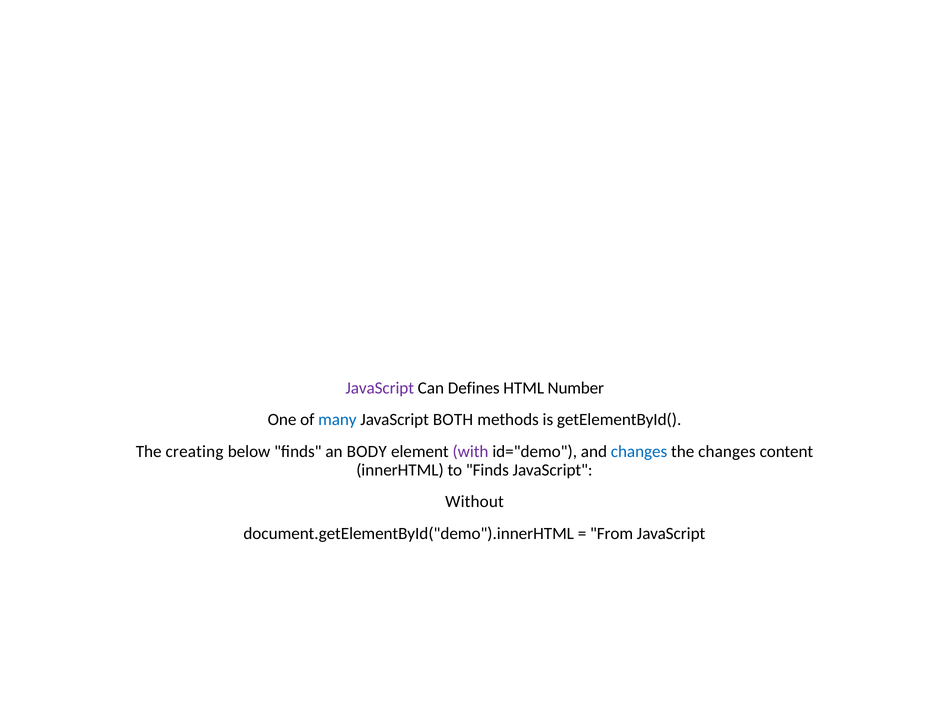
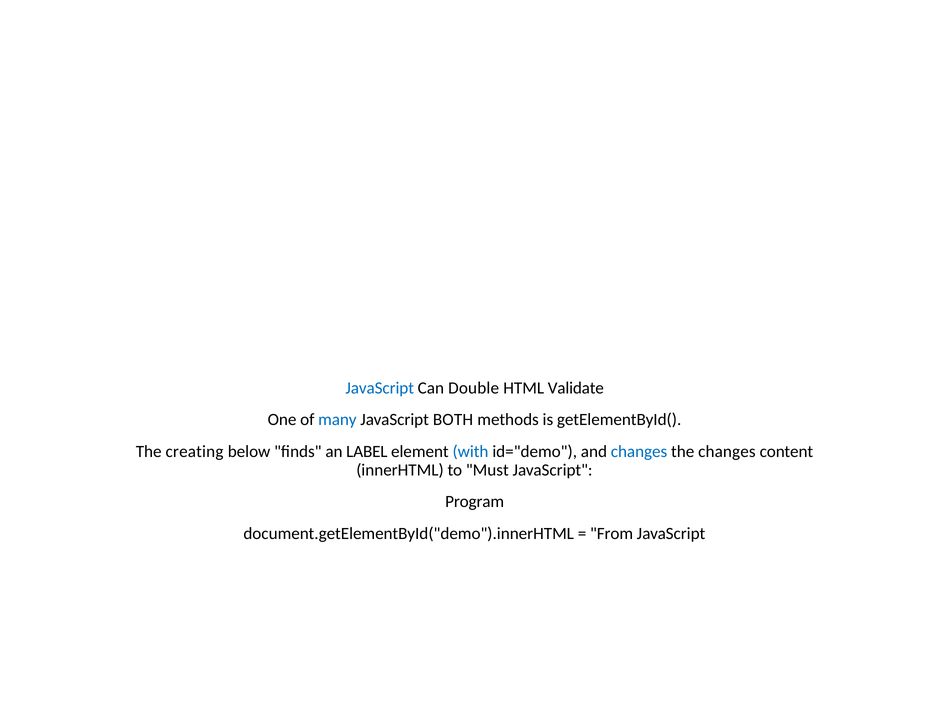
JavaScript colour: purple -> blue (380, 388)
Defines: Defines -> Double (474, 388)
Number: Number -> Validate (576, 388)
BODY: BODY -> LABEL (367, 451)
with colour: purple -> blue (471, 451)
to Finds: Finds -> Must (487, 470)
Without: Without -> Program (475, 501)
